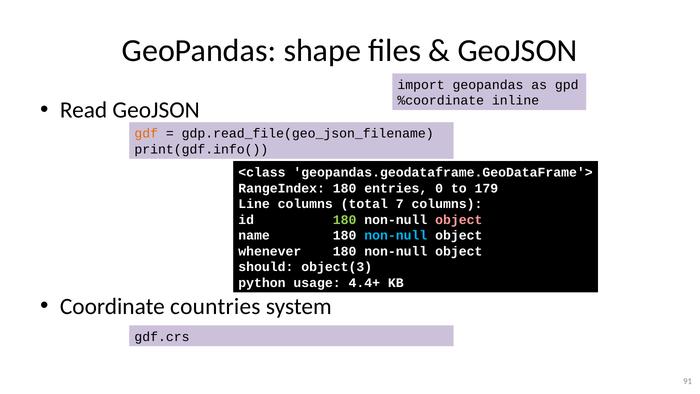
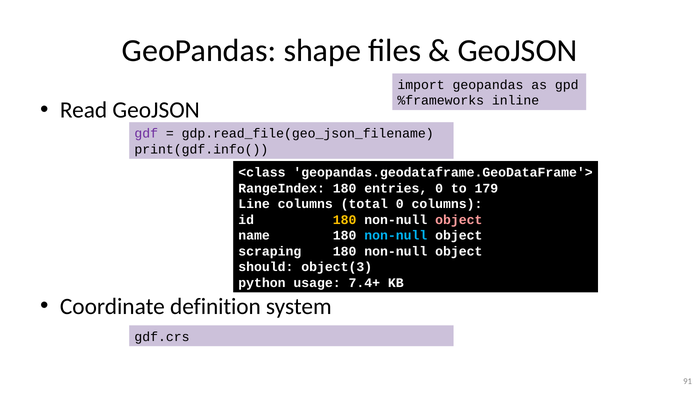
%coordinate: %coordinate -> %frameworks (441, 100)
gdf colour: orange -> purple (146, 133)
total 7: 7 -> 0 (400, 204)
180 colour: light green -> yellow (345, 220)
whenever: whenever -> scraping (270, 251)
4.4+: 4.4+ -> 7.4+ (364, 283)
countries: countries -> definition (215, 306)
